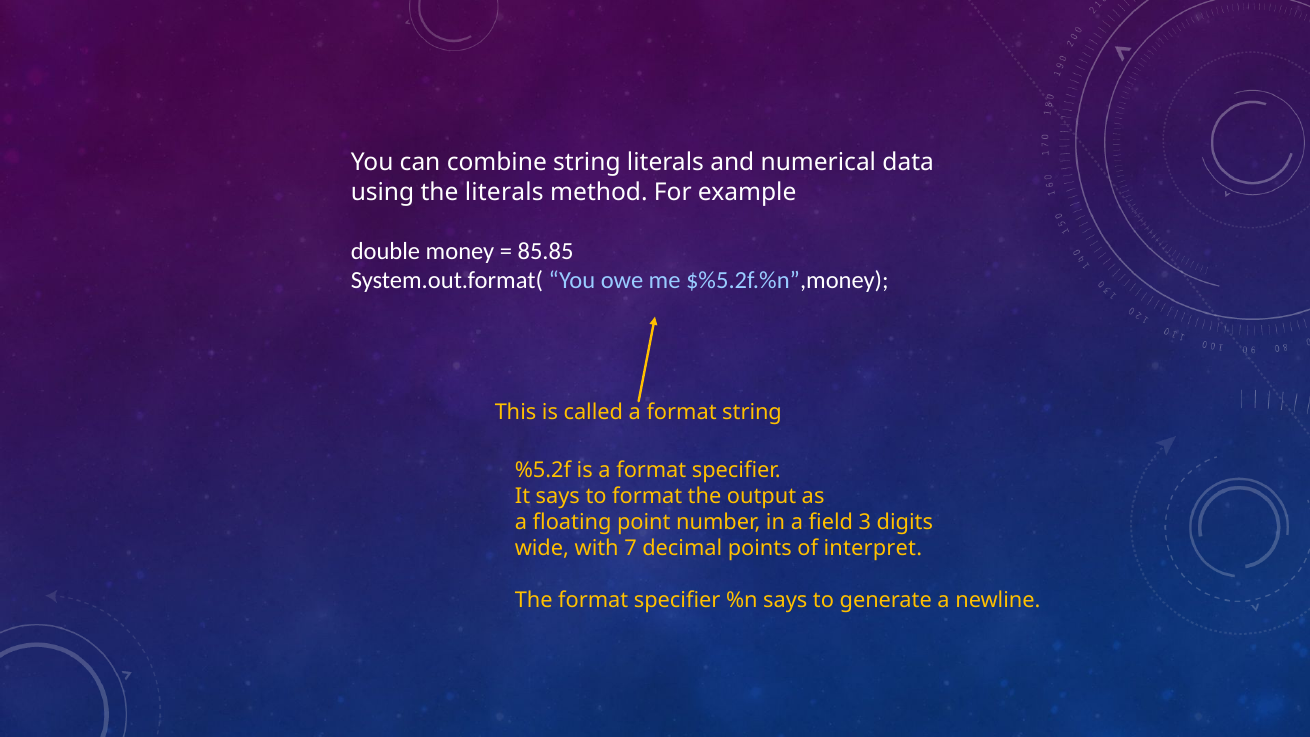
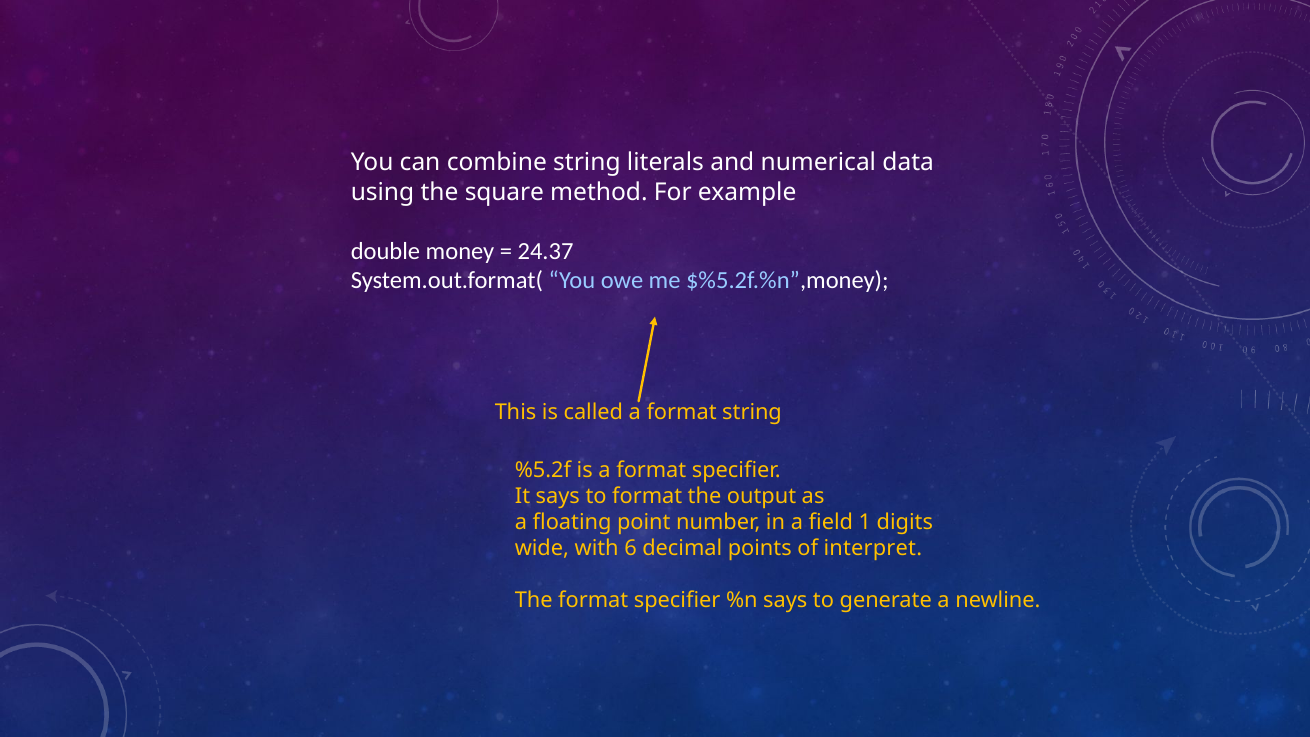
the literals: literals -> square (504, 192)
85.85: 85.85 -> 24.37 (546, 251)
3: 3 -> 1 (865, 522)
7: 7 -> 6 (631, 548)
